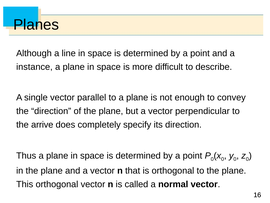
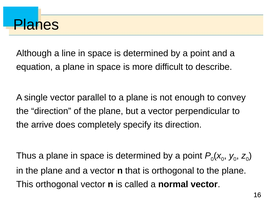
instance: instance -> equation (34, 67)
